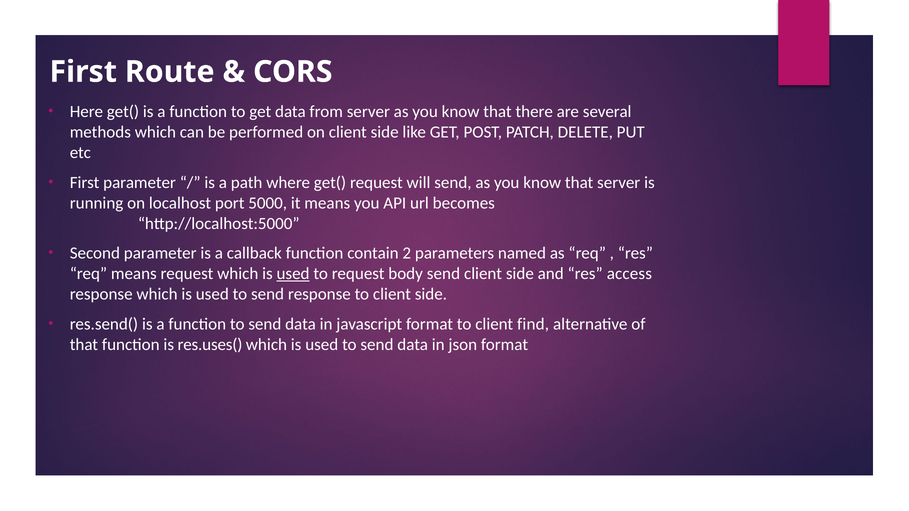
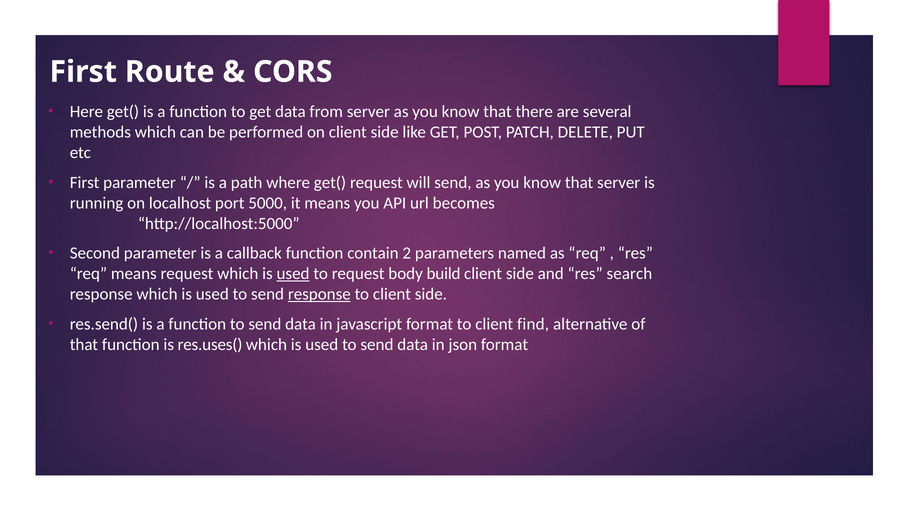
body send: send -> build (444, 274)
access: access -> search (629, 274)
response underline: none -> present (319, 294)
